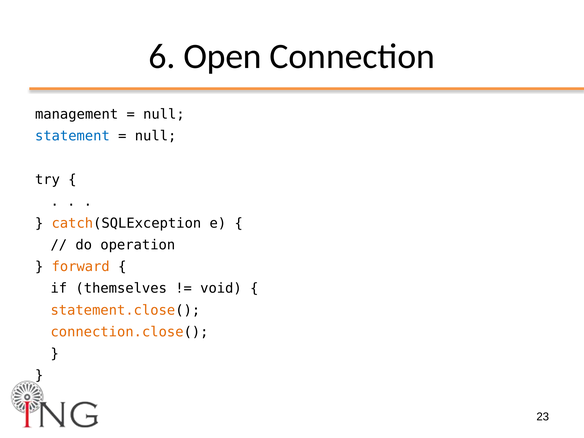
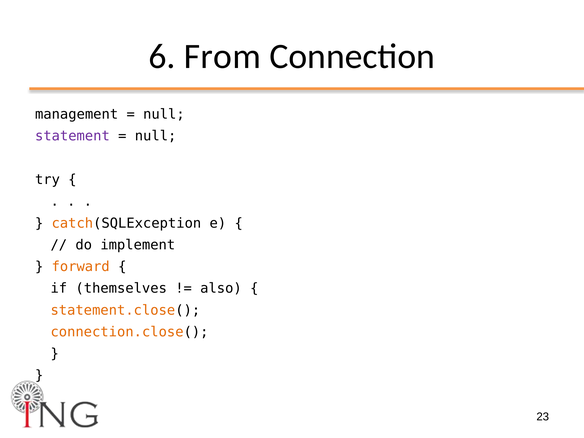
Open: Open -> From (222, 57)
statement colour: blue -> purple (72, 136)
operation: operation -> implement (138, 245)
void: void -> also (221, 288)
